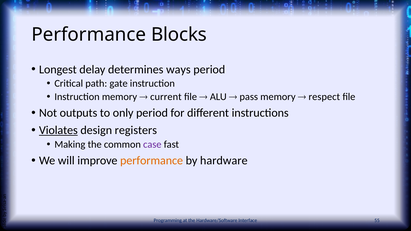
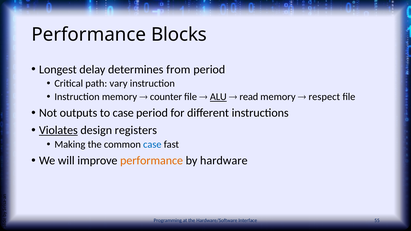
ways: ways -> from (178, 69)
gate: gate -> vary (119, 84)
current: current -> counter (166, 97)
ALU underline: none -> present (218, 97)
pass: pass -> read (249, 97)
to only: only -> case (123, 113)
case colour: purple -> blue (152, 145)
